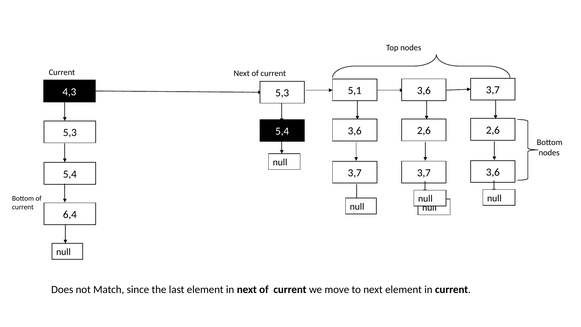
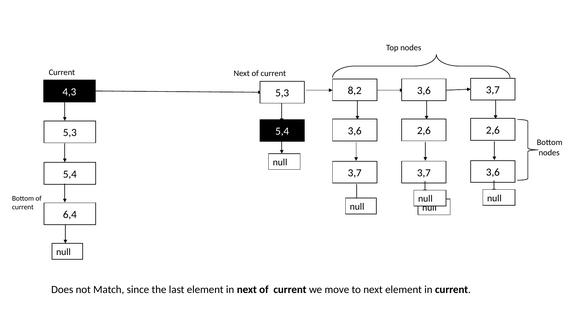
5,1: 5,1 -> 8,2 (355, 91)
